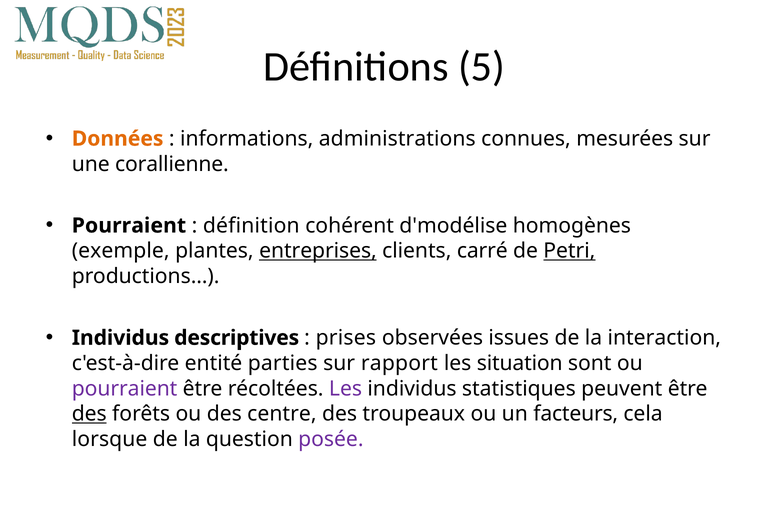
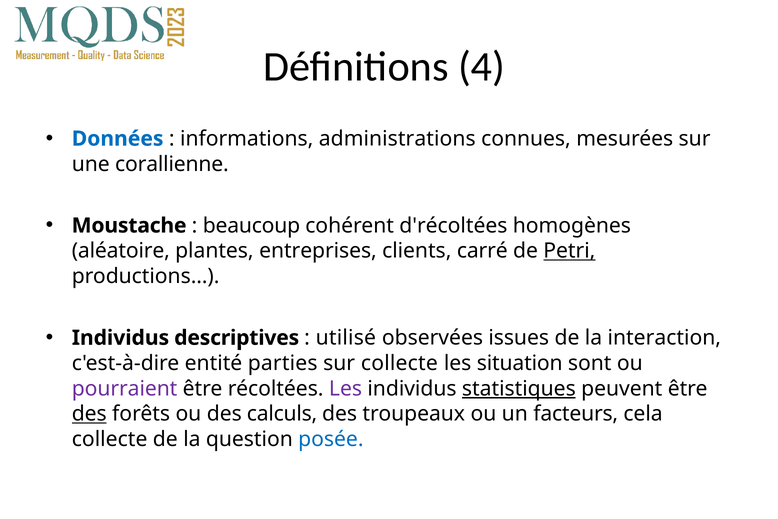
5: 5 -> 4 (482, 67)
Données colour: orange -> blue (118, 139)
Pourraient: Pourraient -> Moustache (129, 225)
définition: définition -> beaucoup (251, 225)
d'modélise: d'modélise -> d'récoltées (453, 225)
exemple: exemple -> aléatoire (121, 251)
entreprises underline: present -> none (318, 251)
prises: prises -> utilisé (346, 338)
sur rapport: rapport -> collecte (399, 363)
statistiques underline: none -> present (519, 388)
centre: centre -> calculs (282, 414)
lorsque: lorsque -> collecte (110, 439)
posée colour: purple -> blue (331, 439)
